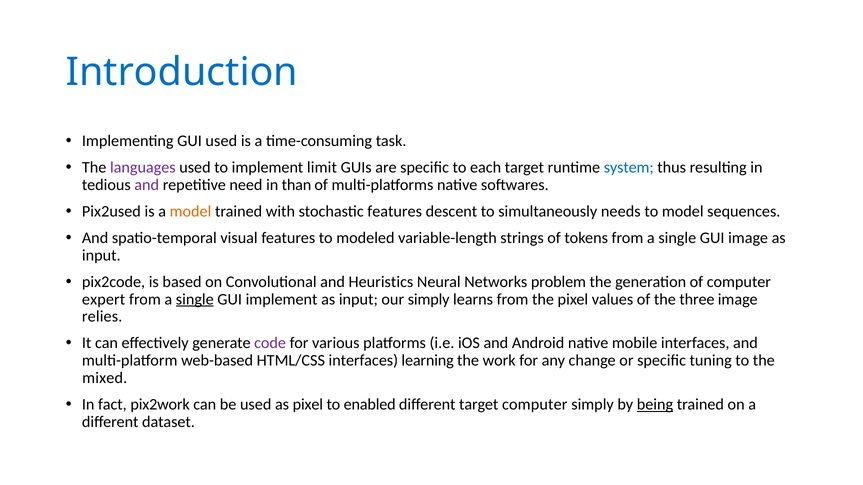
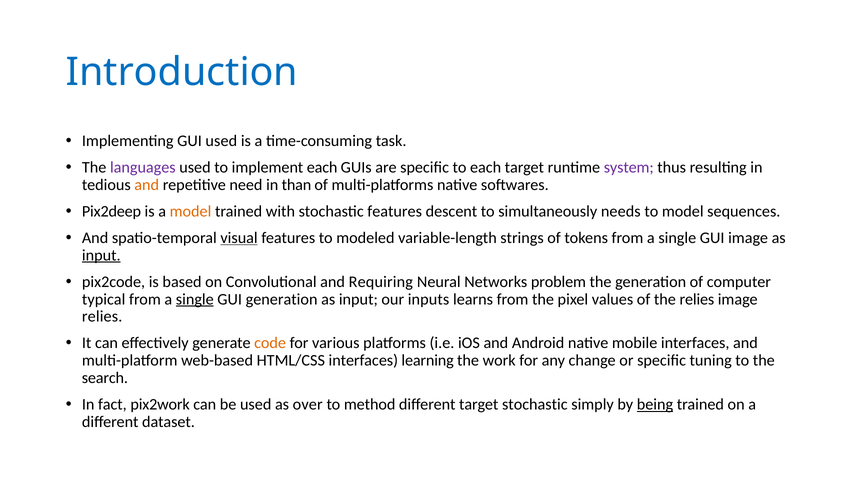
implement limit: limit -> each (322, 168)
system colour: blue -> purple (629, 168)
and colour: purple -> orange (147, 185)
Pix2used: Pix2used -> Pix2deep (112, 212)
visual underline: none -> present (239, 238)
input underline: none -> present (101, 255)
Heuristics: Heuristics -> Requiring (381, 282)
expert: expert -> typical (104, 299)
GUI implement: implement -> generation (282, 299)
our simply: simply -> inputs (429, 299)
the three: three -> relies (697, 299)
code colour: purple -> orange (270, 343)
mixed: mixed -> search (105, 378)
as pixel: pixel -> over (308, 405)
enabled: enabled -> method (370, 405)
target computer: computer -> stochastic (535, 405)
